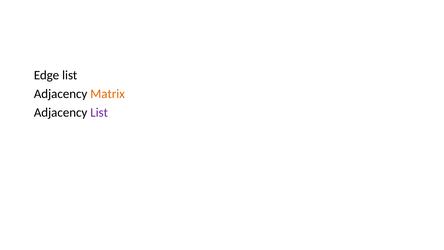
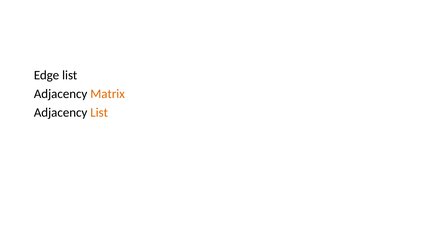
List colour: purple -> orange (99, 112)
